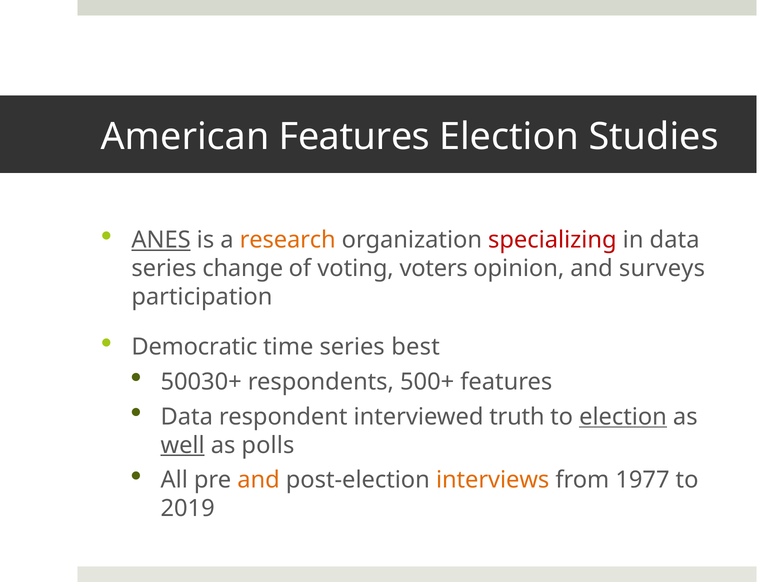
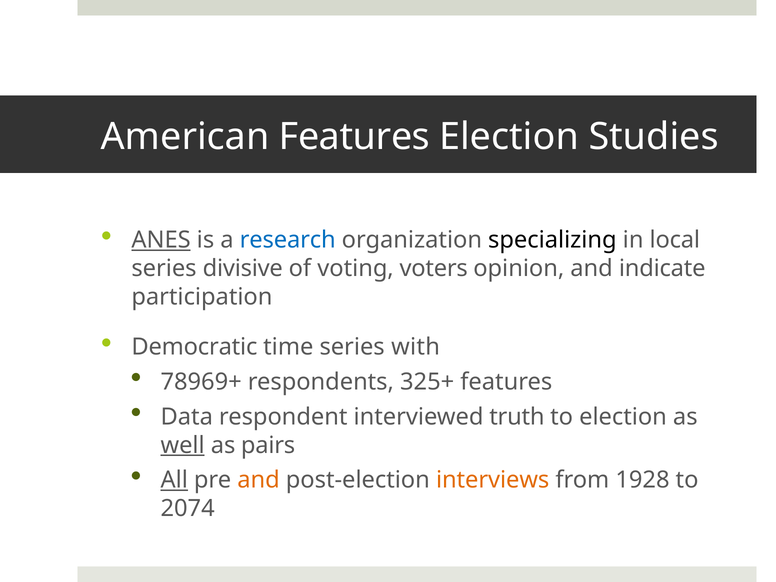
research colour: orange -> blue (288, 240)
specializing colour: red -> black (552, 240)
in data: data -> local (675, 240)
change: change -> divisive (243, 268)
surveys: surveys -> indicate (662, 268)
best: best -> with (416, 347)
50030+: 50030+ -> 78969+ (201, 382)
500+: 500+ -> 325+ (427, 382)
election underline: present -> none (623, 417)
polls: polls -> pairs (268, 445)
All underline: none -> present (174, 480)
1977: 1977 -> 1928 (643, 480)
2019: 2019 -> 2074 (188, 509)
